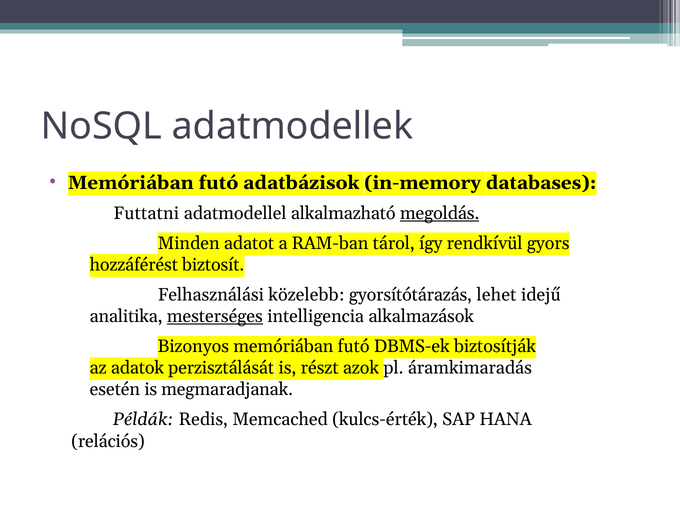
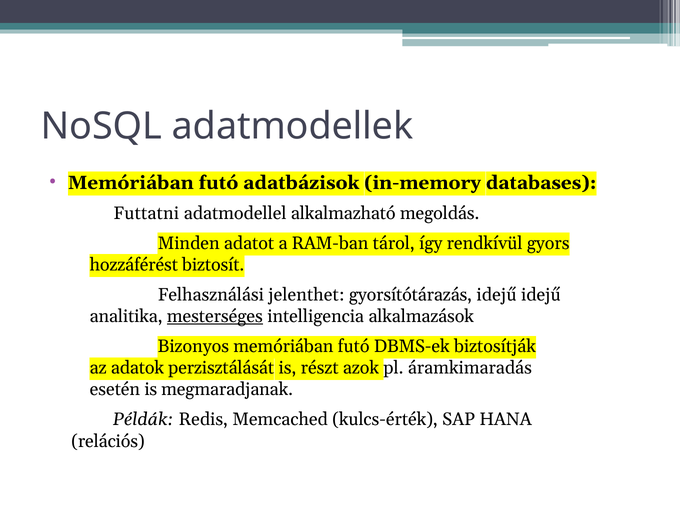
megoldás underline: present -> none (440, 213)
közelebb: közelebb -> jelenthet (306, 295)
gyorsítótárazás lehet: lehet -> idejű (497, 295)
